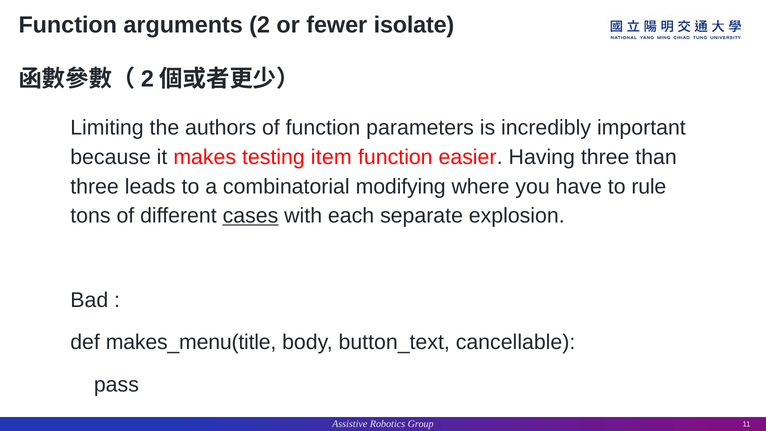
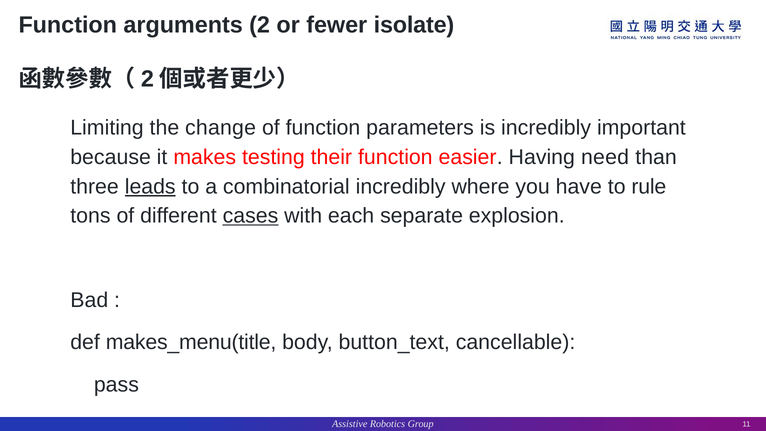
authors: authors -> change (221, 128)
item: item -> their (331, 157)
Having three: three -> need (605, 157)
leads underline: none -> present (150, 186)
combinatorial modifying: modifying -> incredibly (401, 186)
